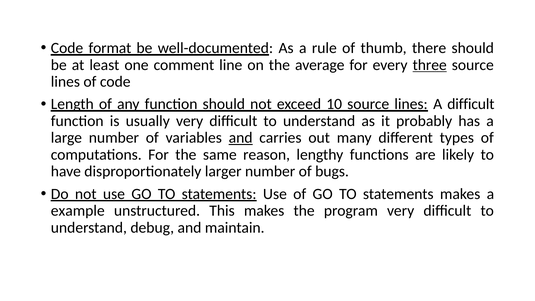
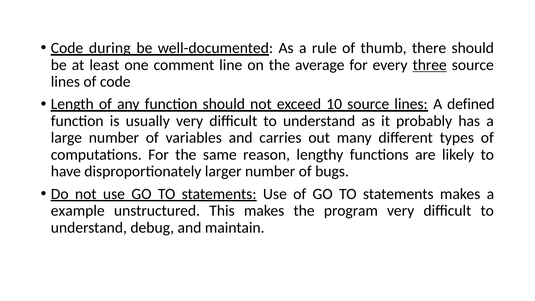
format: format -> during (110, 48)
A difficult: difficult -> defined (471, 104)
and underline: present -> none (241, 138)
